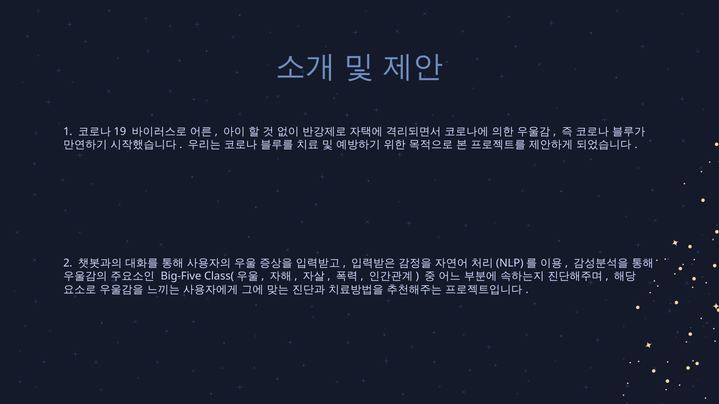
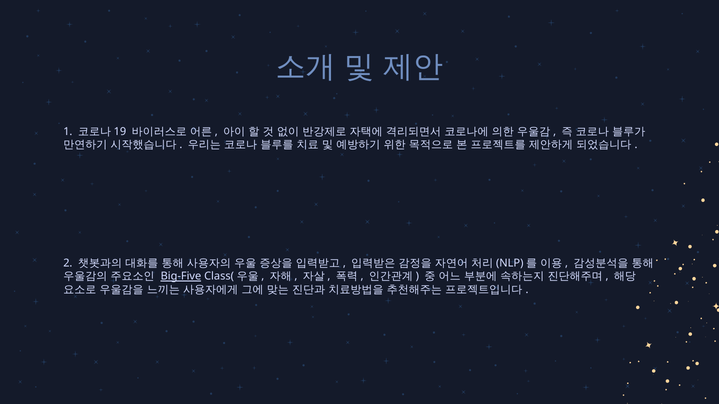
Big-Five underline: none -> present (181, 277)
